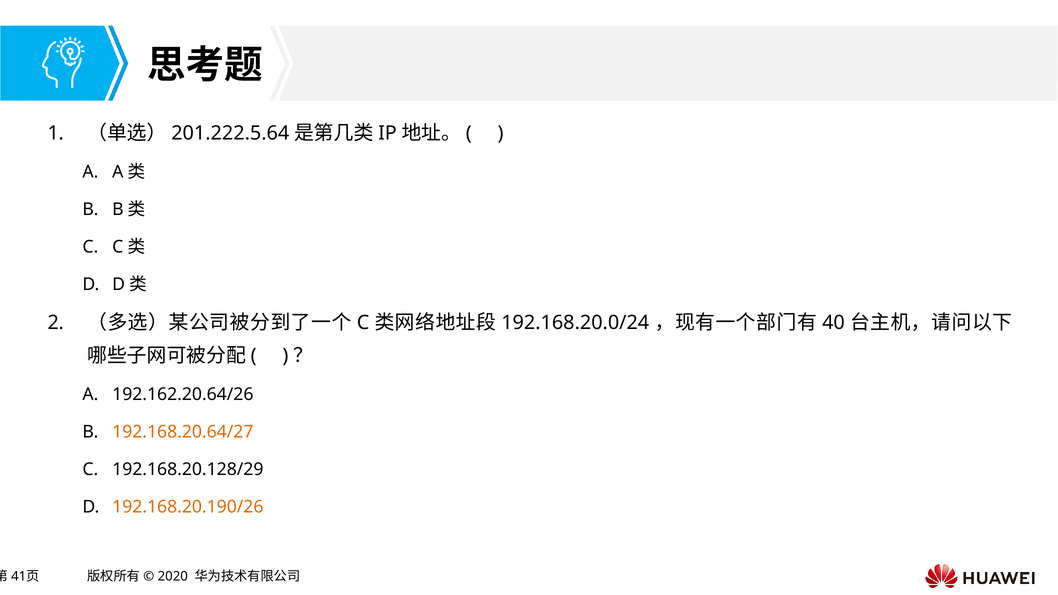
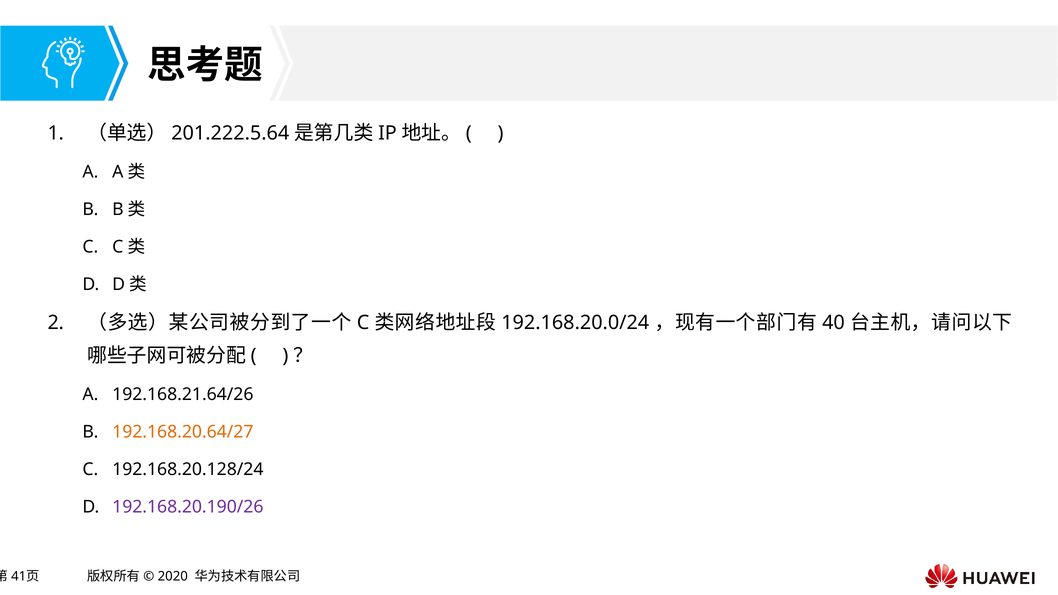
192.162.20.64/26: 192.162.20.64/26 -> 192.168.21.64/26 (183, 395)
192.168.20.128/29: 192.168.20.128/29 -> 192.168.20.128/24 (188, 470)
192.168.20.190/26 colour: orange -> purple (188, 507)
